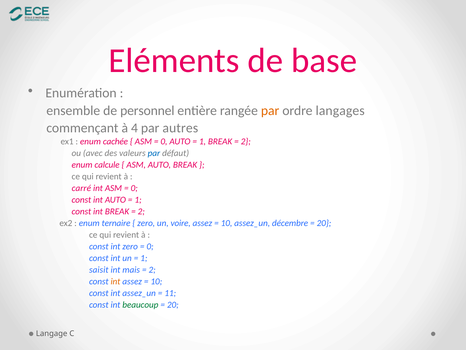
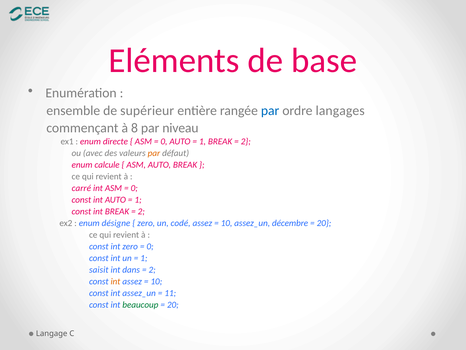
personnel: personnel -> supérieur (147, 110)
par colour: orange -> blue (270, 110)
4: 4 -> 8 (135, 128)
autres: autres -> niveau (180, 128)
cachée: cachée -> directe (115, 141)
par colour: blue -> orange (154, 153)
ternaire: ternaire -> désigne (116, 223)
voire: voire -> codé (181, 223)
mais: mais -> dans (131, 270)
